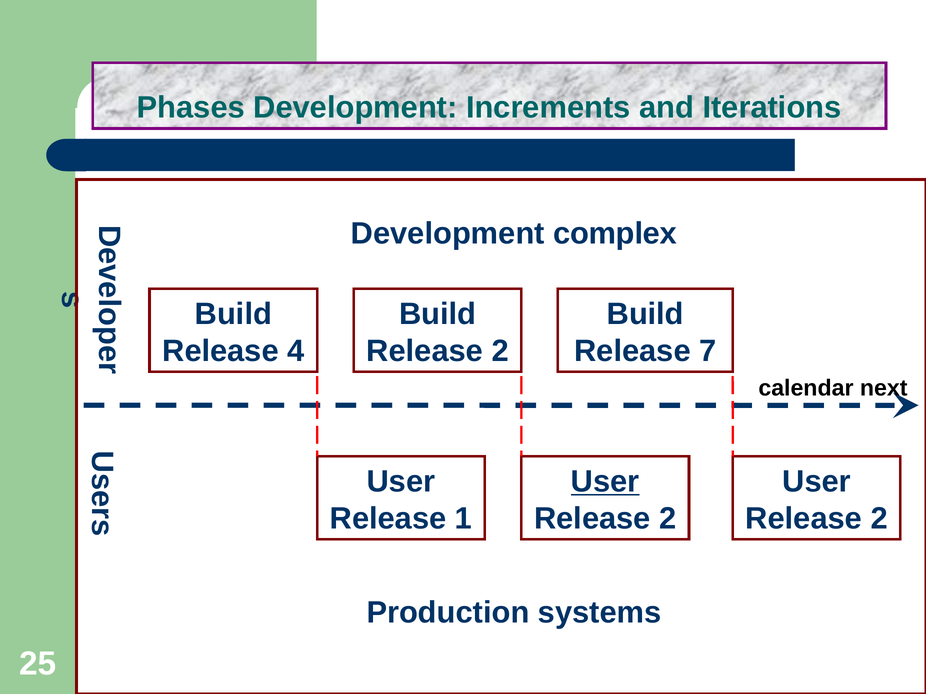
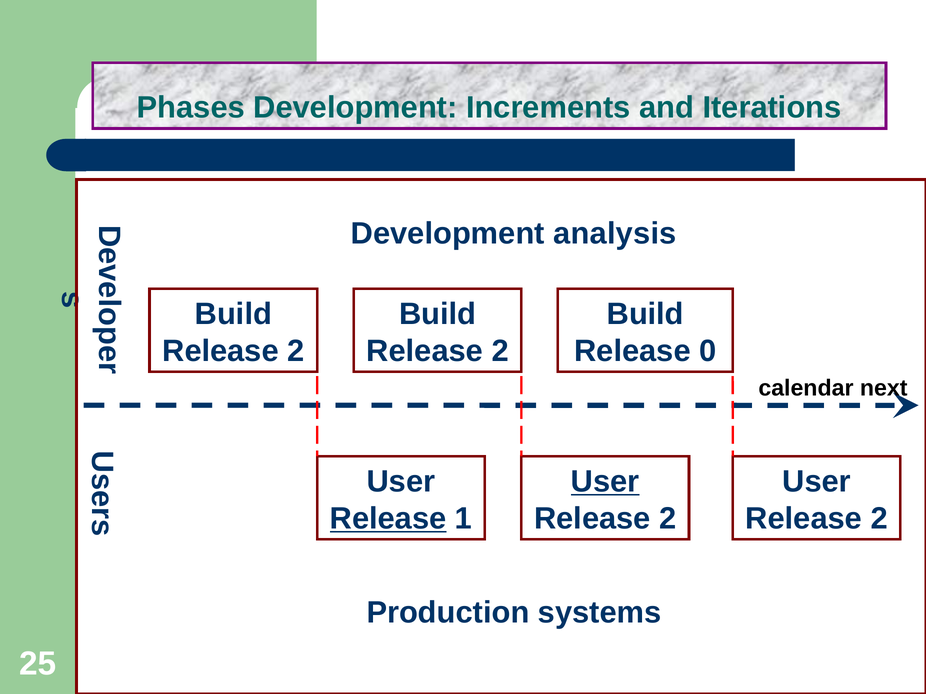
complex: complex -> analysis (615, 234)
4: 4 -> 2 (296, 351)
7: 7 -> 0 (708, 351)
Release underline: none -> present (388, 519)
